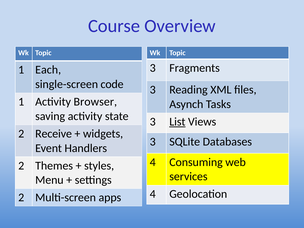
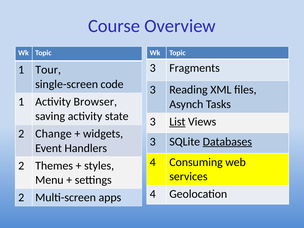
Each: Each -> Tour (48, 70)
Receive: Receive -> Change (53, 134)
Databases underline: none -> present (227, 142)
